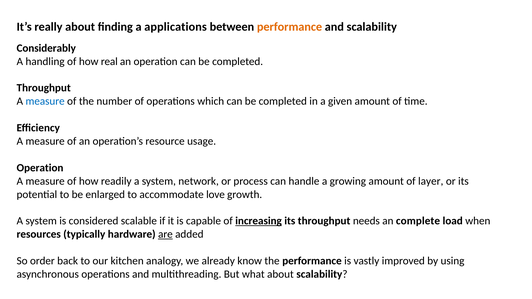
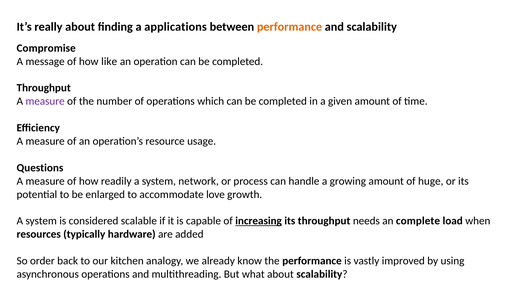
Considerably: Considerably -> Compromise (46, 48)
handling: handling -> message (45, 61)
real: real -> like (109, 61)
measure colour: blue -> purple (45, 101)
Operation: Operation -> Questions (40, 168)
layer: layer -> huge (431, 181)
are underline: present -> none (165, 234)
